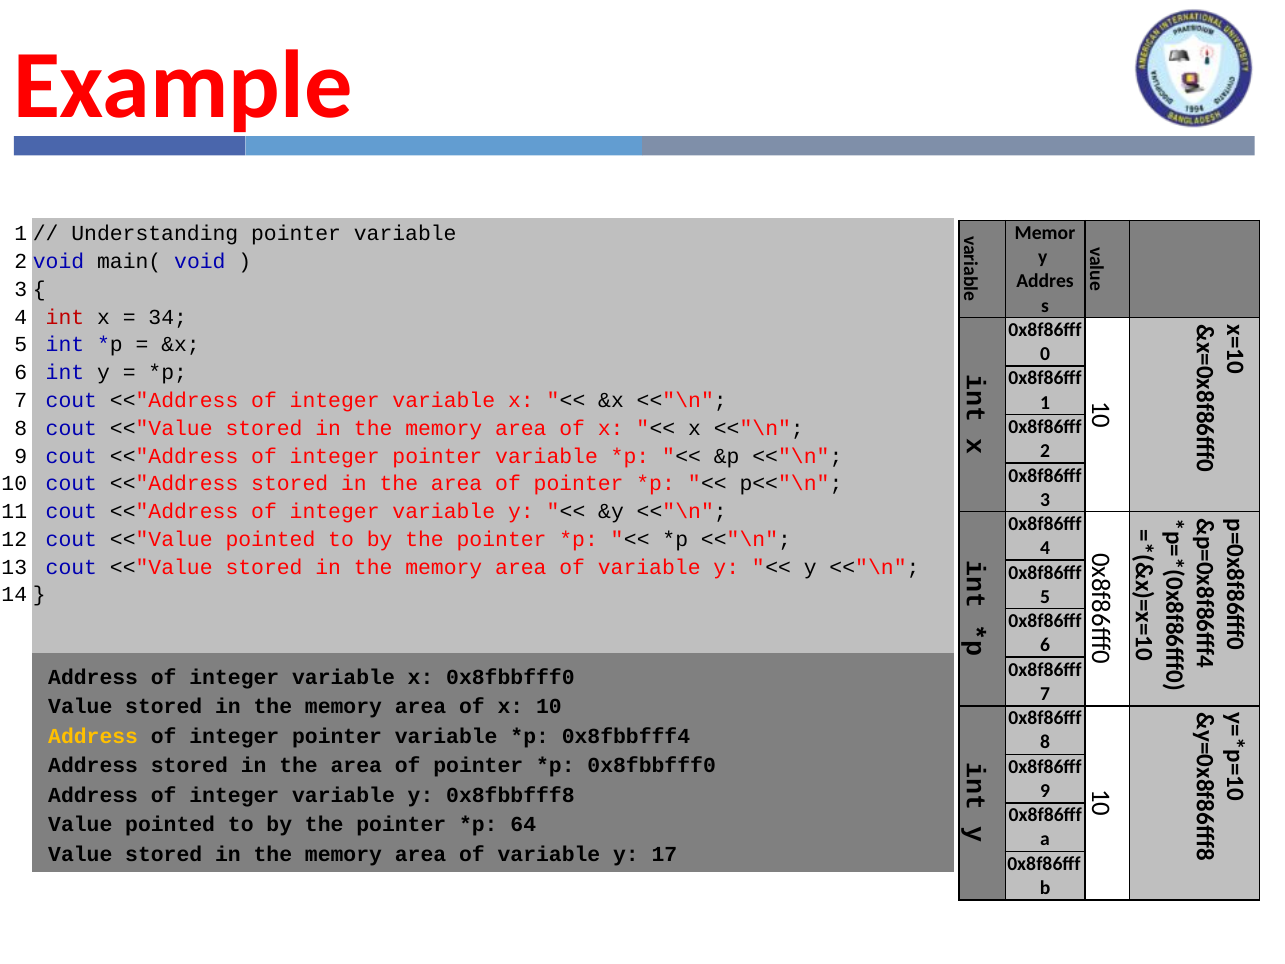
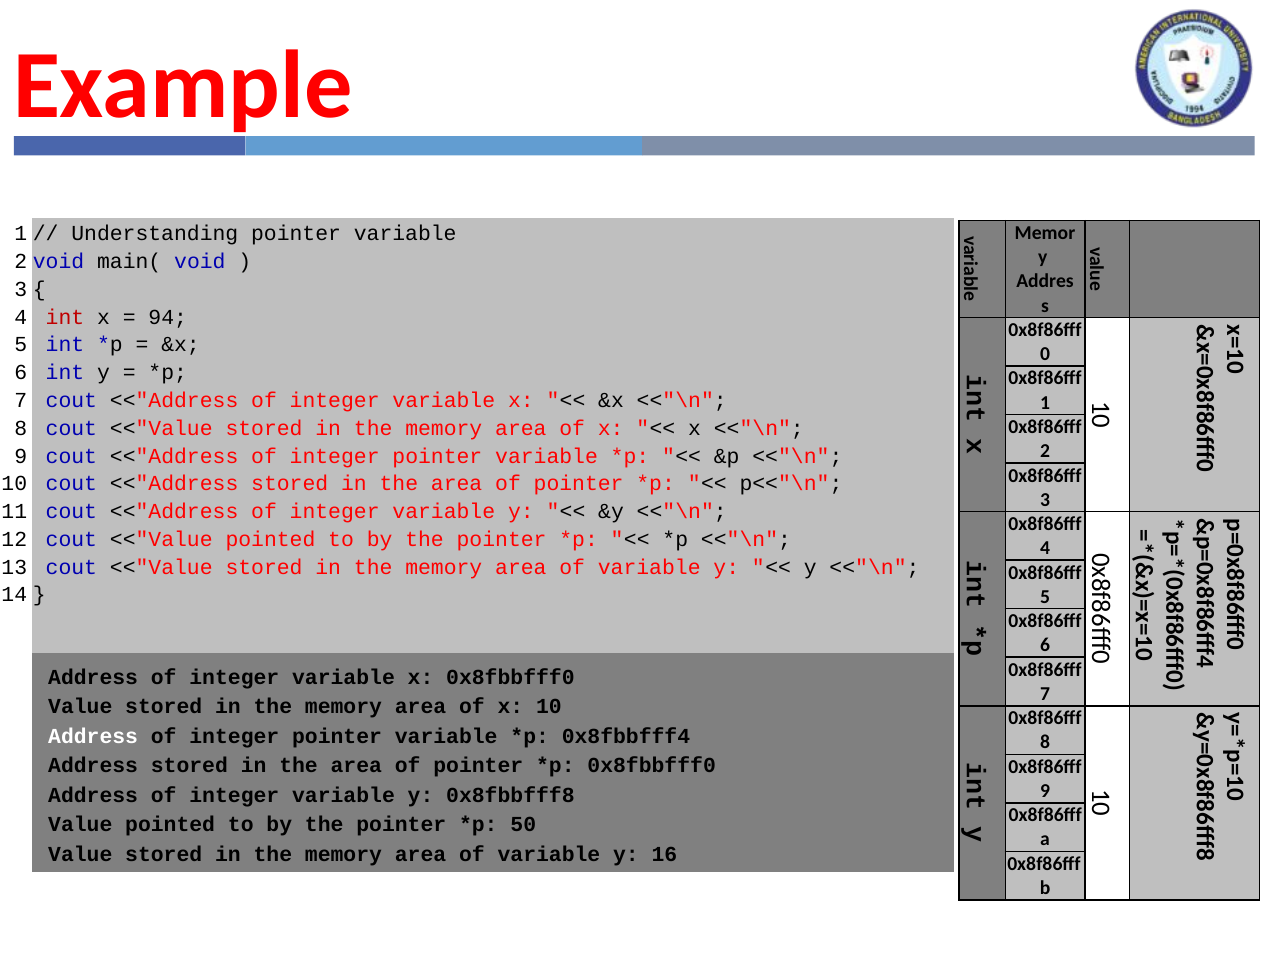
34: 34 -> 94 (168, 317)
Address colour: yellow -> white (93, 736)
64: 64 -> 50 (523, 825)
17: 17 -> 16 (664, 854)
